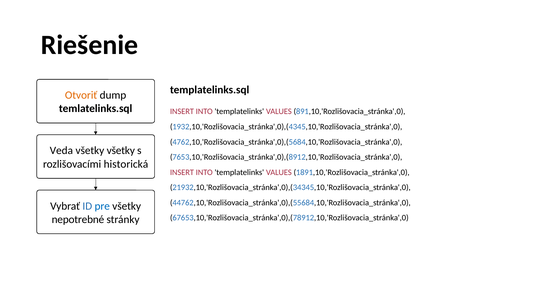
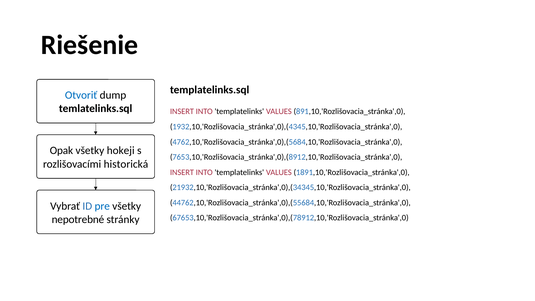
Otvoriť colour: orange -> blue (81, 95)
Veda: Veda -> Opak (61, 151)
všetky všetky: všetky -> hokeji (121, 151)
